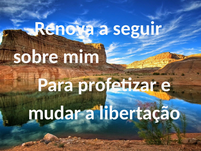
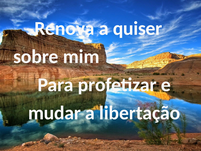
seguir: seguir -> quiser (138, 28)
